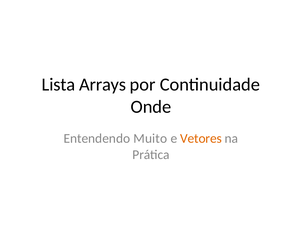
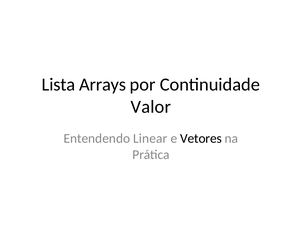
Onde: Onde -> Valor (151, 107)
Muito: Muito -> Linear (150, 139)
Vetores colour: orange -> black (201, 139)
